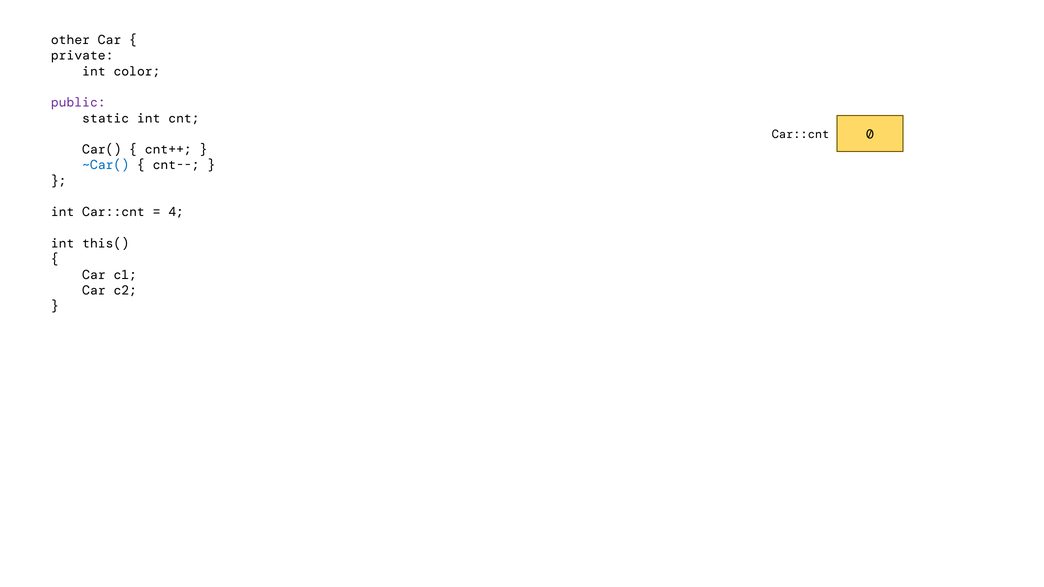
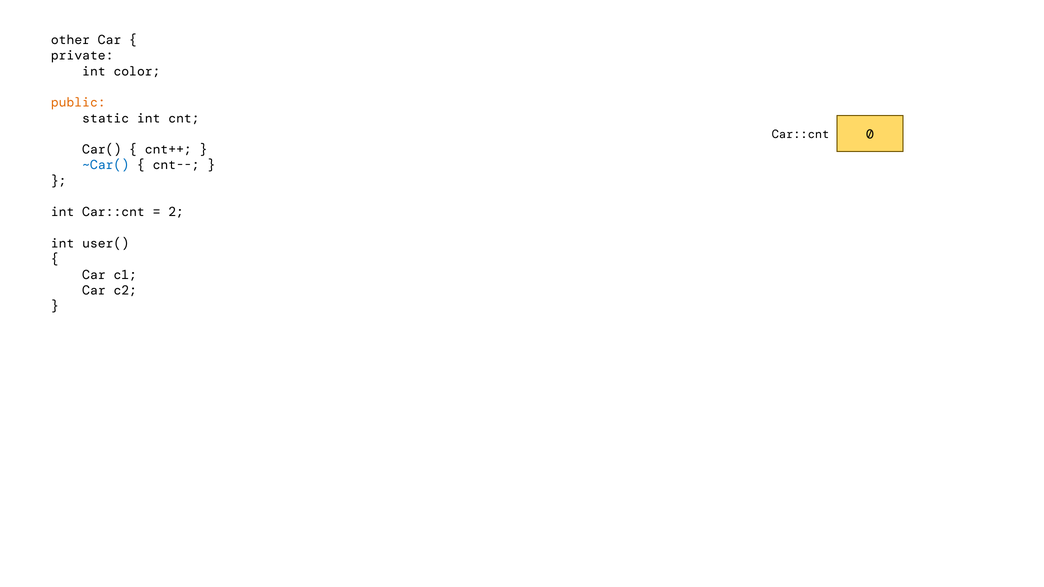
public colour: purple -> orange (78, 103)
4: 4 -> 2 (176, 212)
this(: this( -> user( (106, 244)
